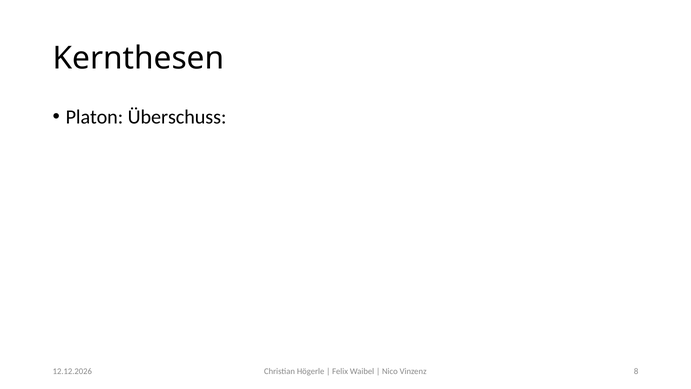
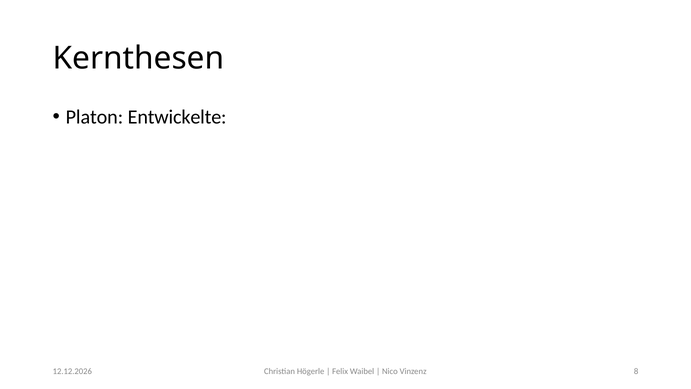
Überschuss: Überschuss -> Entwickelte (177, 117)
